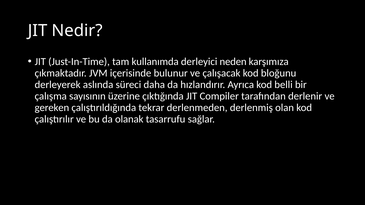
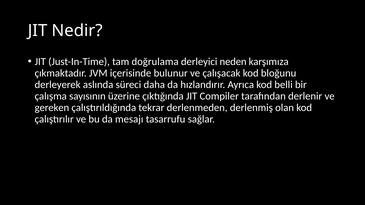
kullanımda: kullanımda -> doğrulama (155, 62)
olanak: olanak -> mesajı (129, 119)
